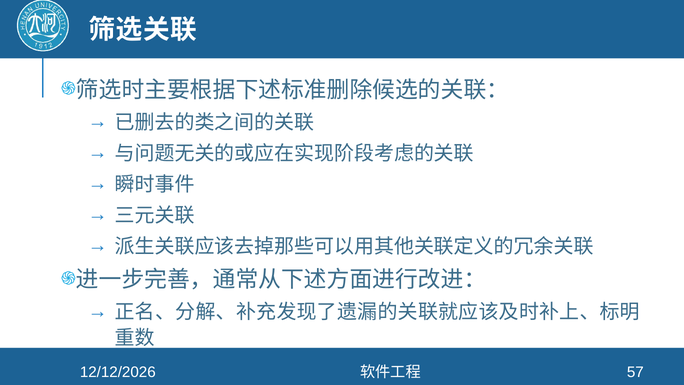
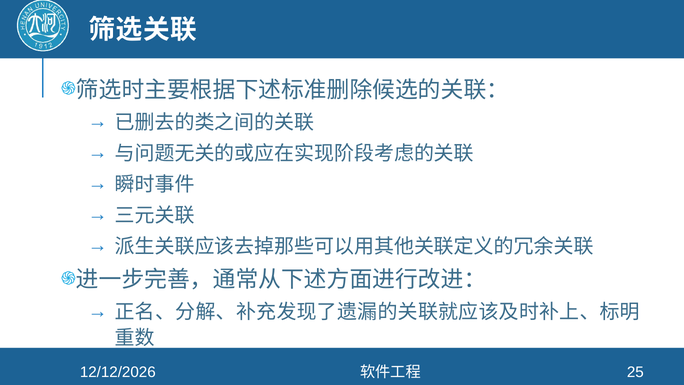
57: 57 -> 25 (635, 372)
